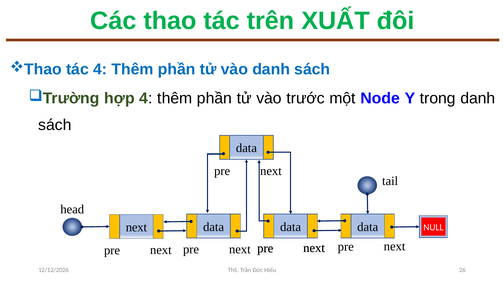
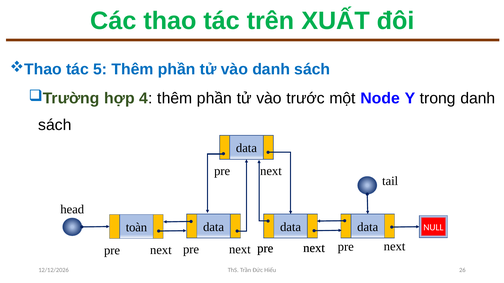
tác 4: 4 -> 5 (100, 70)
next: next -> toàn (136, 228)
